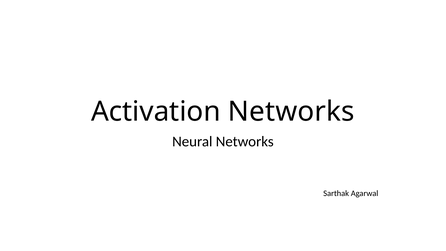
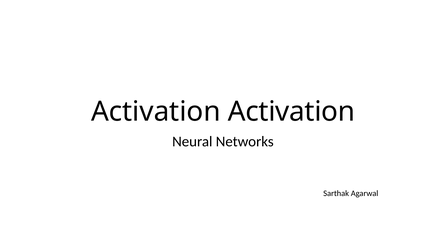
Activation Networks: Networks -> Activation (291, 111)
